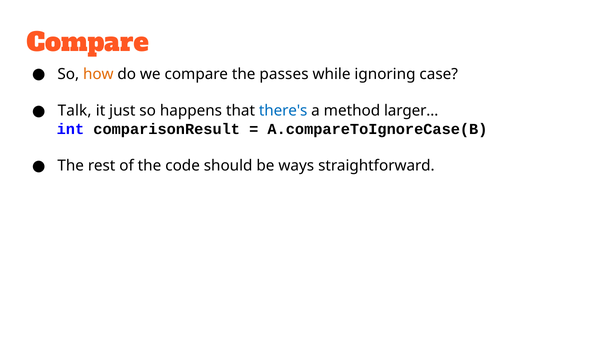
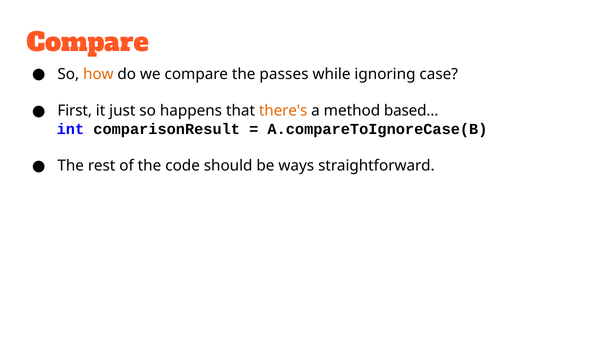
Talk: Talk -> First (75, 111)
there's colour: blue -> orange (283, 111)
larger…: larger… -> based… (411, 111)
